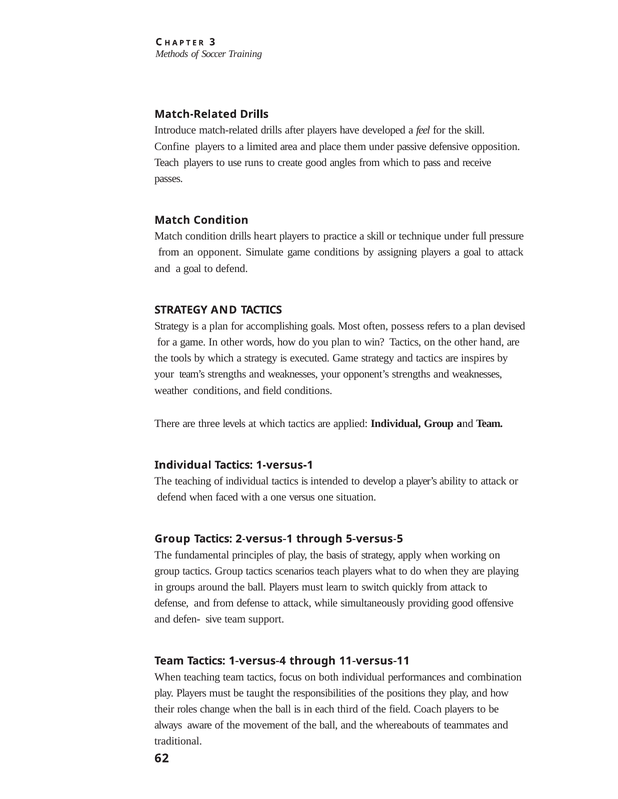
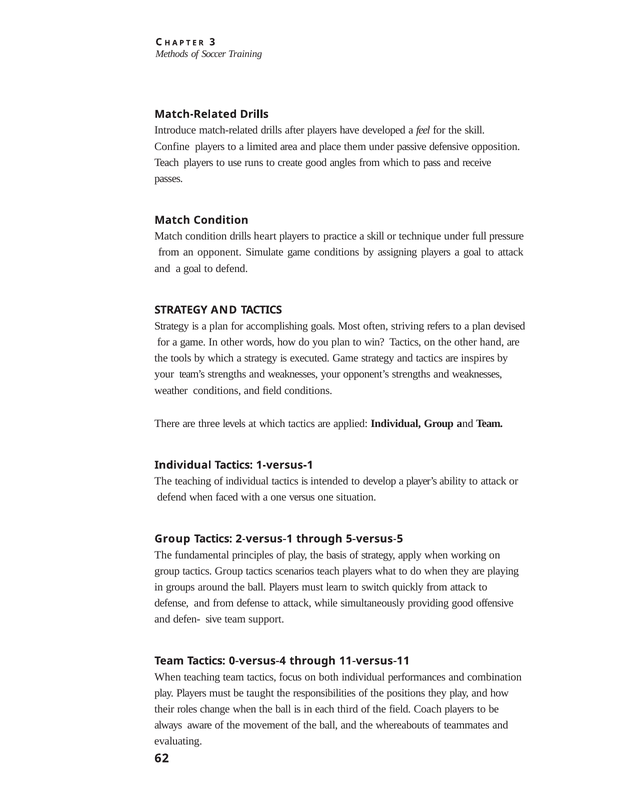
possess: possess -> striving (408, 326)
1-versus-4: 1-versus-4 -> 0-versus-4 (257, 661)
traditional: traditional -> evaluating (178, 742)
